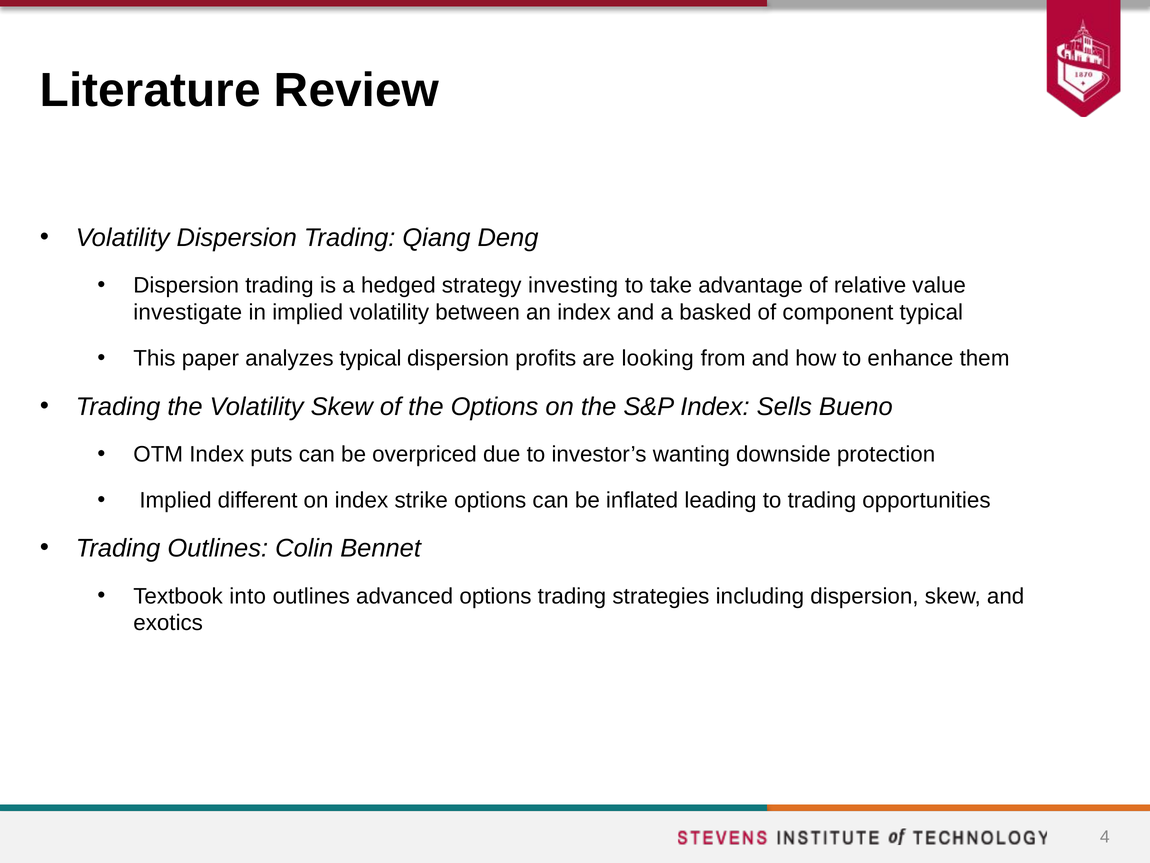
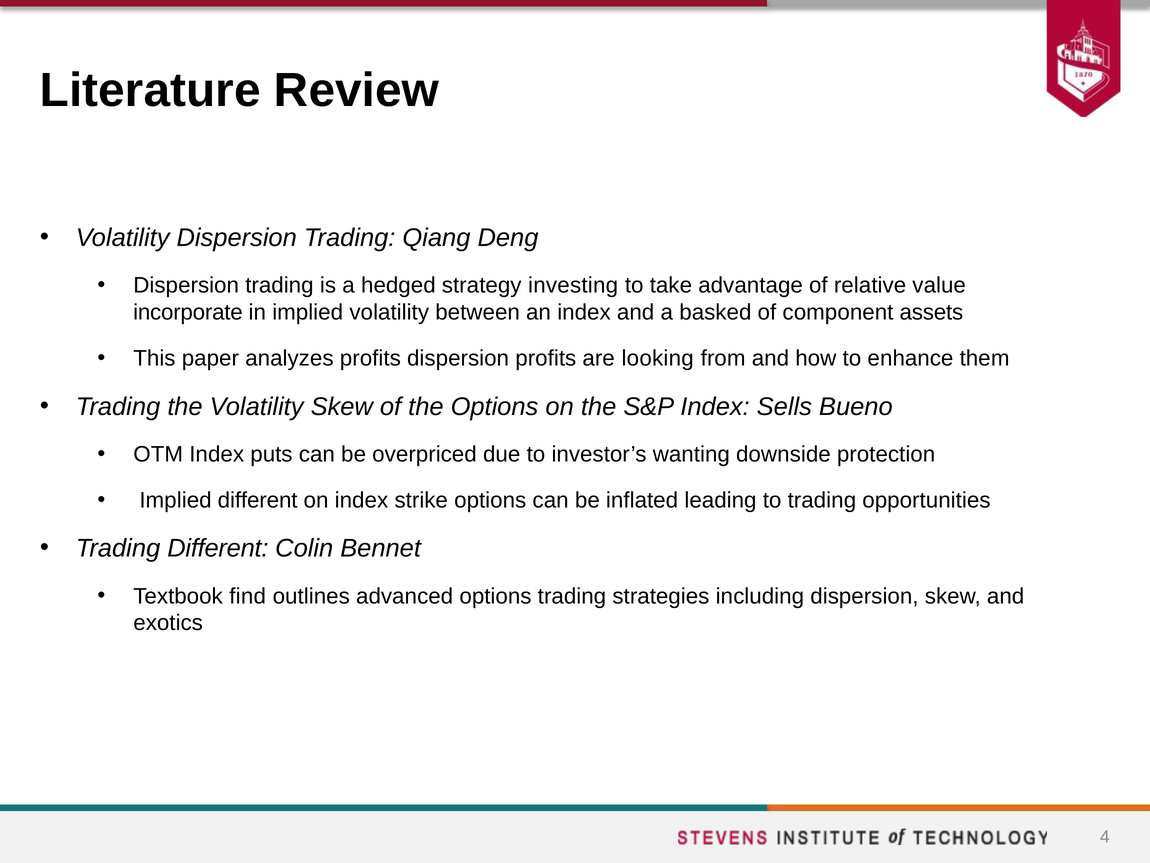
investigate: investigate -> incorporate (188, 312)
component typical: typical -> assets (931, 312)
analyzes typical: typical -> profits (370, 358)
Trading Outlines: Outlines -> Different (218, 548)
into: into -> find (248, 596)
